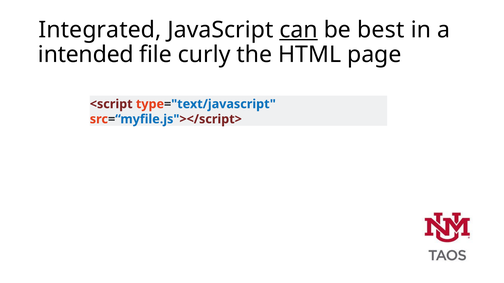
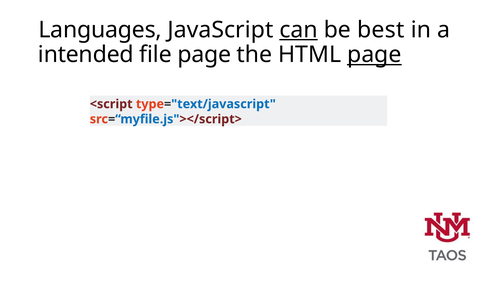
Integrated: Integrated -> Languages (100, 30)
file curly: curly -> page (204, 55)
page underline: none -> present (374, 55)
